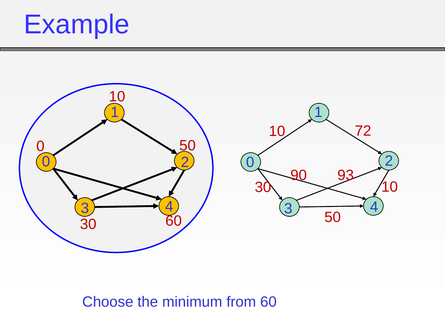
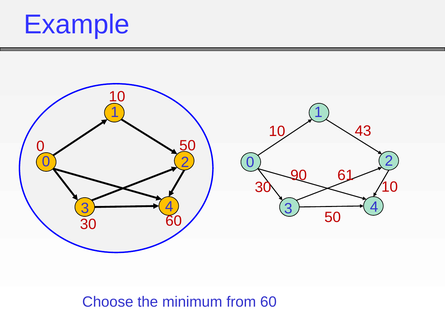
72: 72 -> 43 (363, 131)
93: 93 -> 61 (346, 175)
